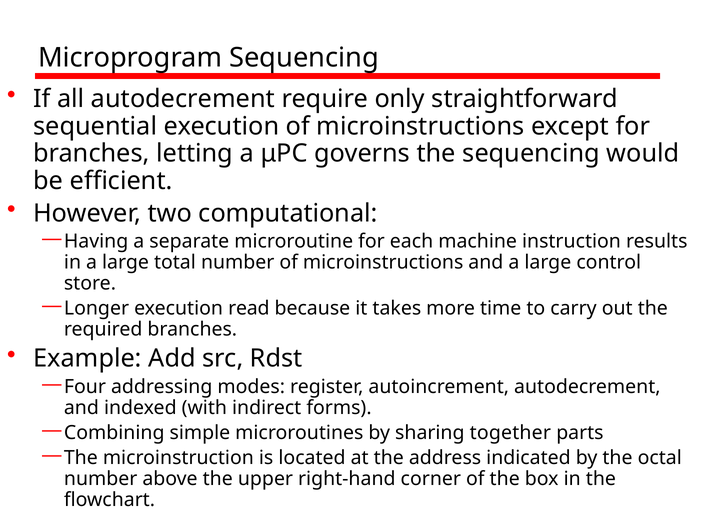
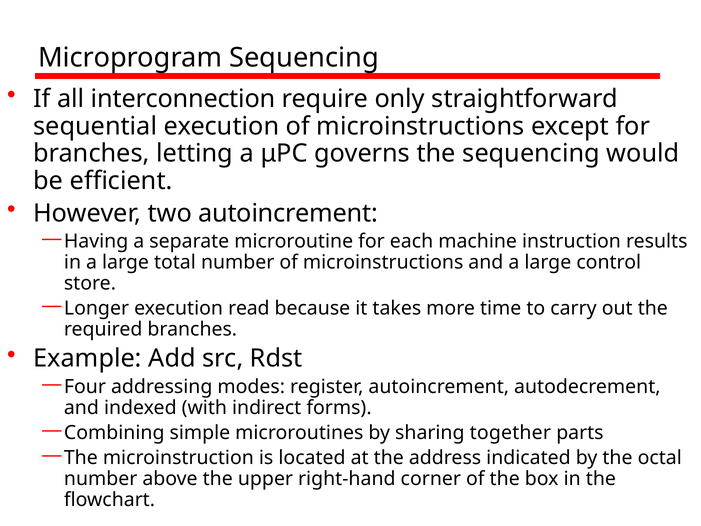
all autodecrement: autodecrement -> interconnection (183, 99)
two computational: computational -> autoincrement (288, 213)
